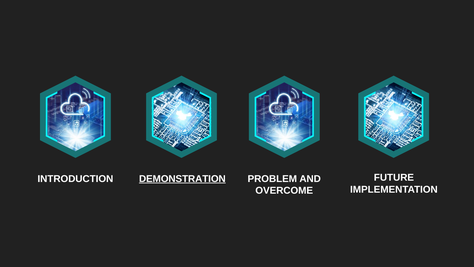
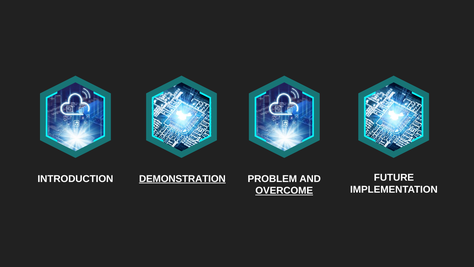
OVERCOME underline: none -> present (284, 190)
